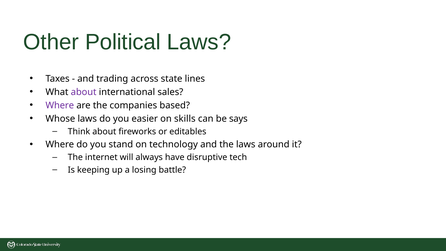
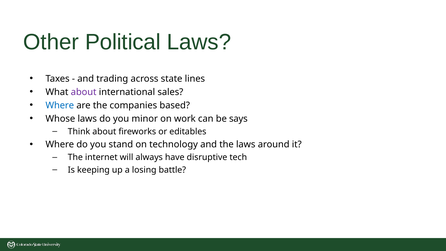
Where colour: purple -> blue (60, 105)
easier: easier -> minor (145, 119)
skills: skills -> work (185, 119)
